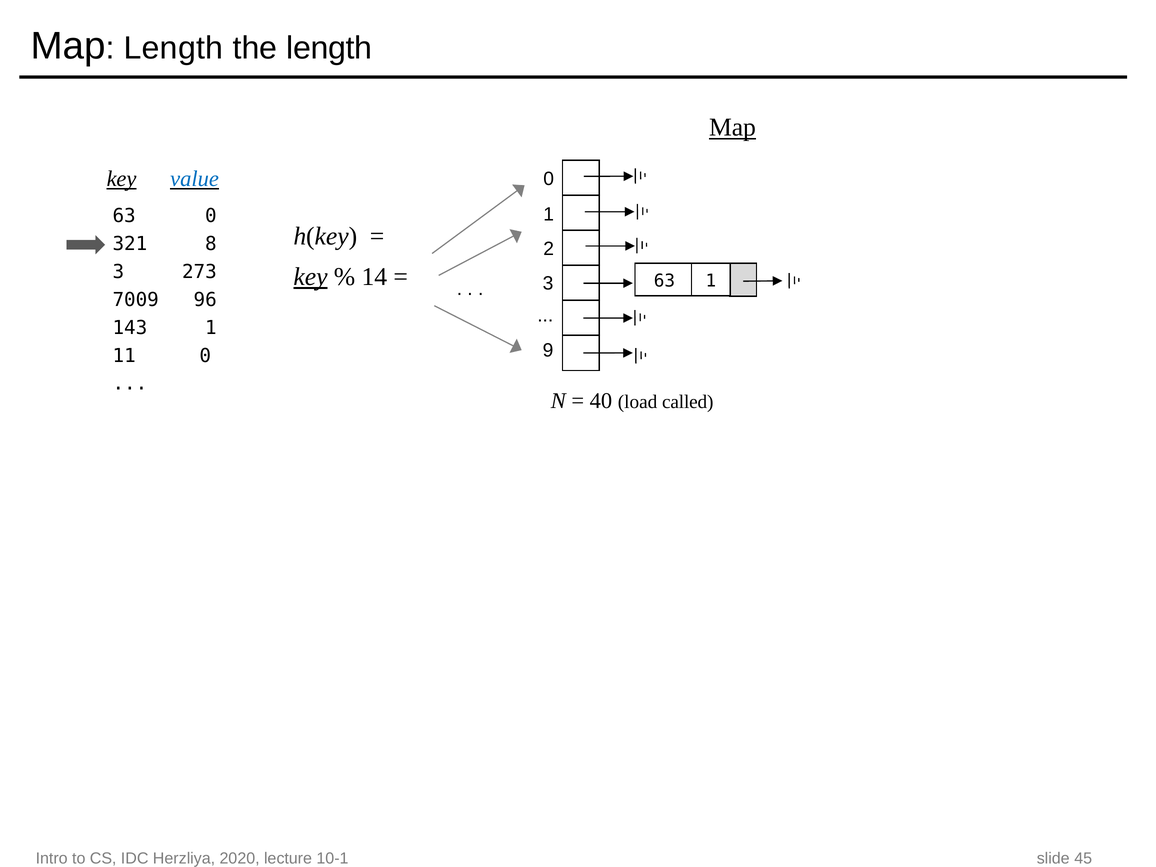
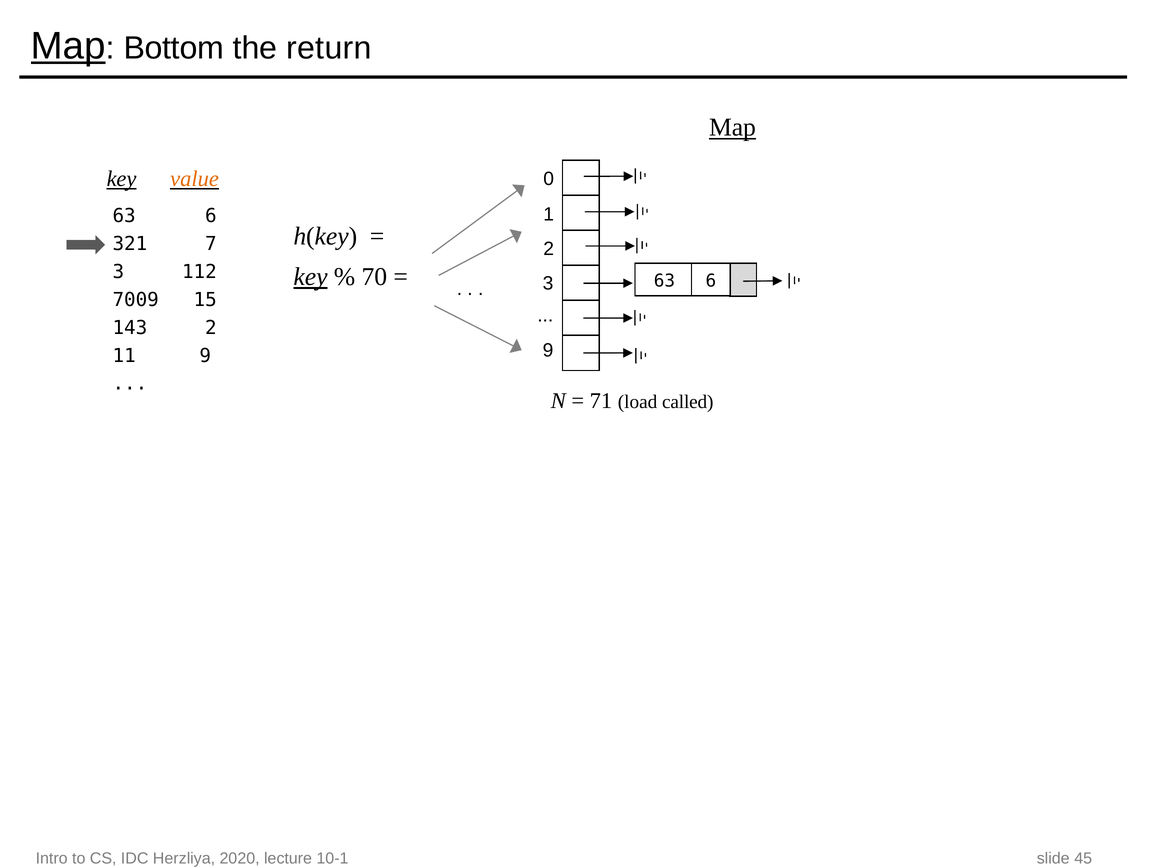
Map underline: none -> present (68, 46)
Length: Length -> Bottom (174, 48)
the length: length -> return (329, 48)
value colour: blue -> orange (195, 179)
0: 0 -> 6 (211, 216)
8: 8 -> 7 (211, 244)
273: 273 -> 112 (199, 272)
14: 14 -> 70 (374, 277)
1: 1 -> 6 (711, 281)
96: 96 -> 15 (205, 300)
143 1: 1 -> 2 (211, 328)
0: 0 -> 9 (205, 356)
40: 40 -> 71 (601, 401)
